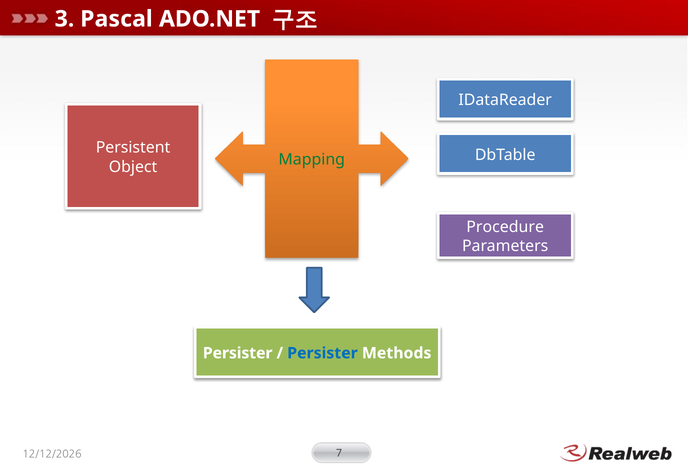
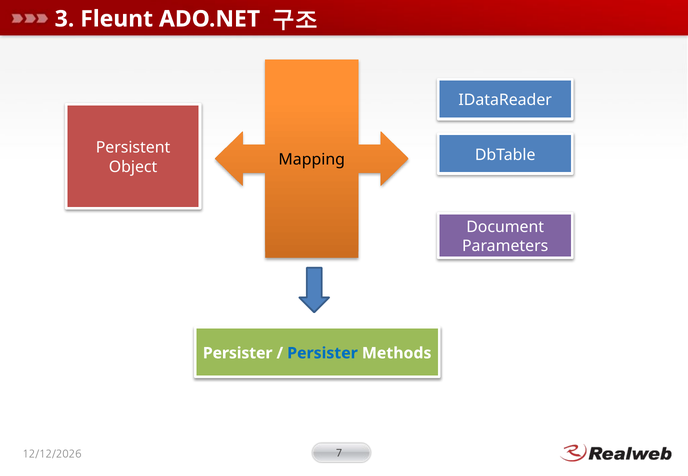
Pascal: Pascal -> Fleunt (117, 19)
Mapping colour: green -> black (312, 160)
Procedure: Procedure -> Document (505, 227)
